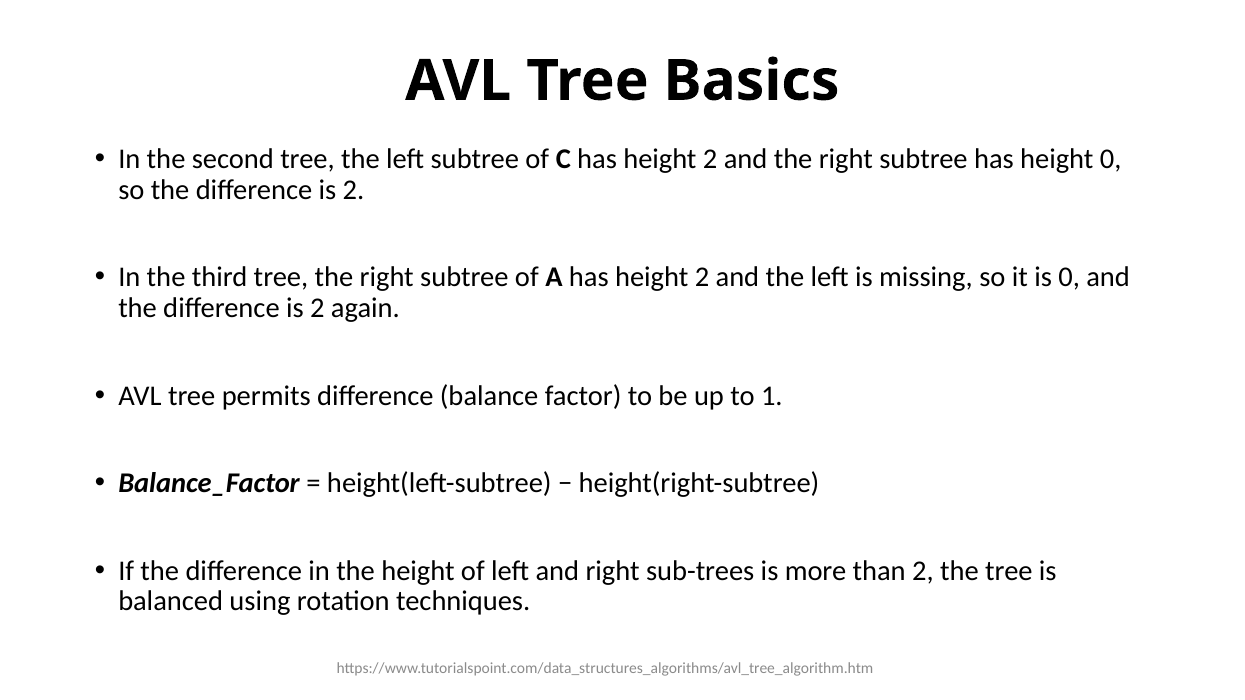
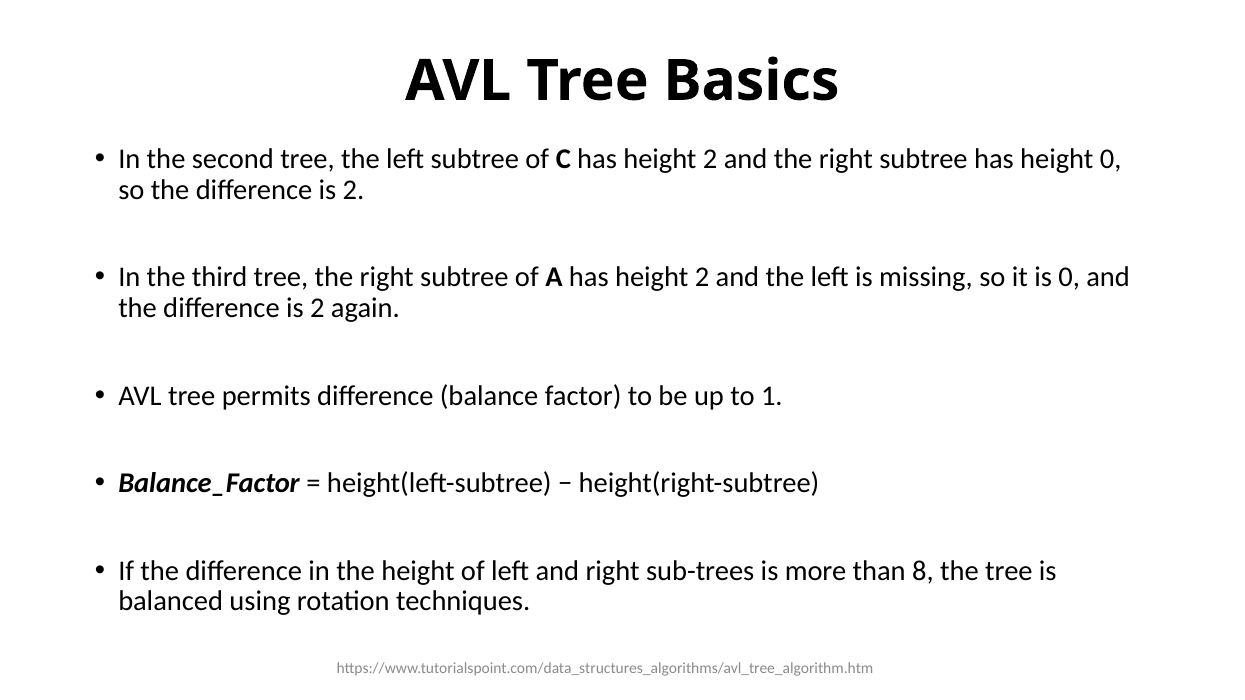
than 2: 2 -> 8 (923, 571)
